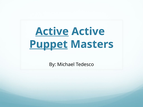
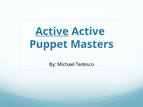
Puppet underline: present -> none (49, 44)
